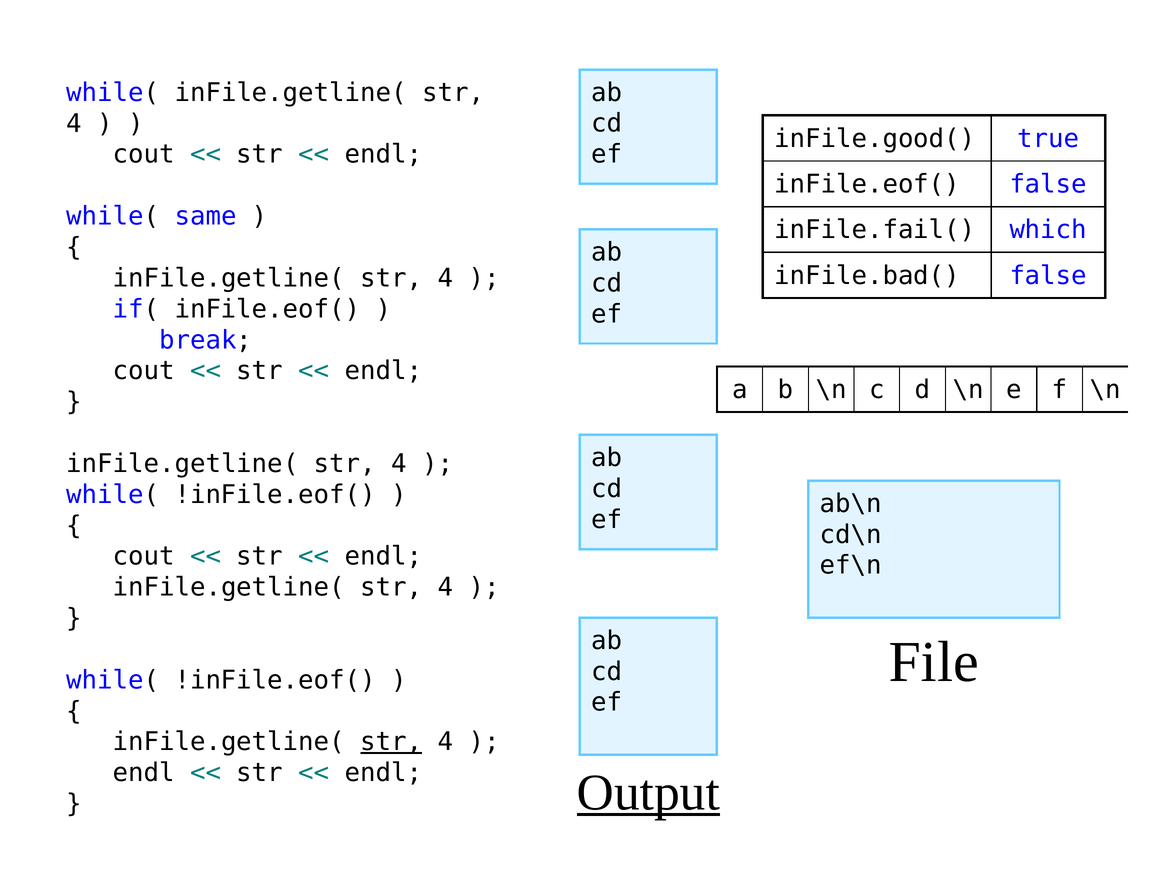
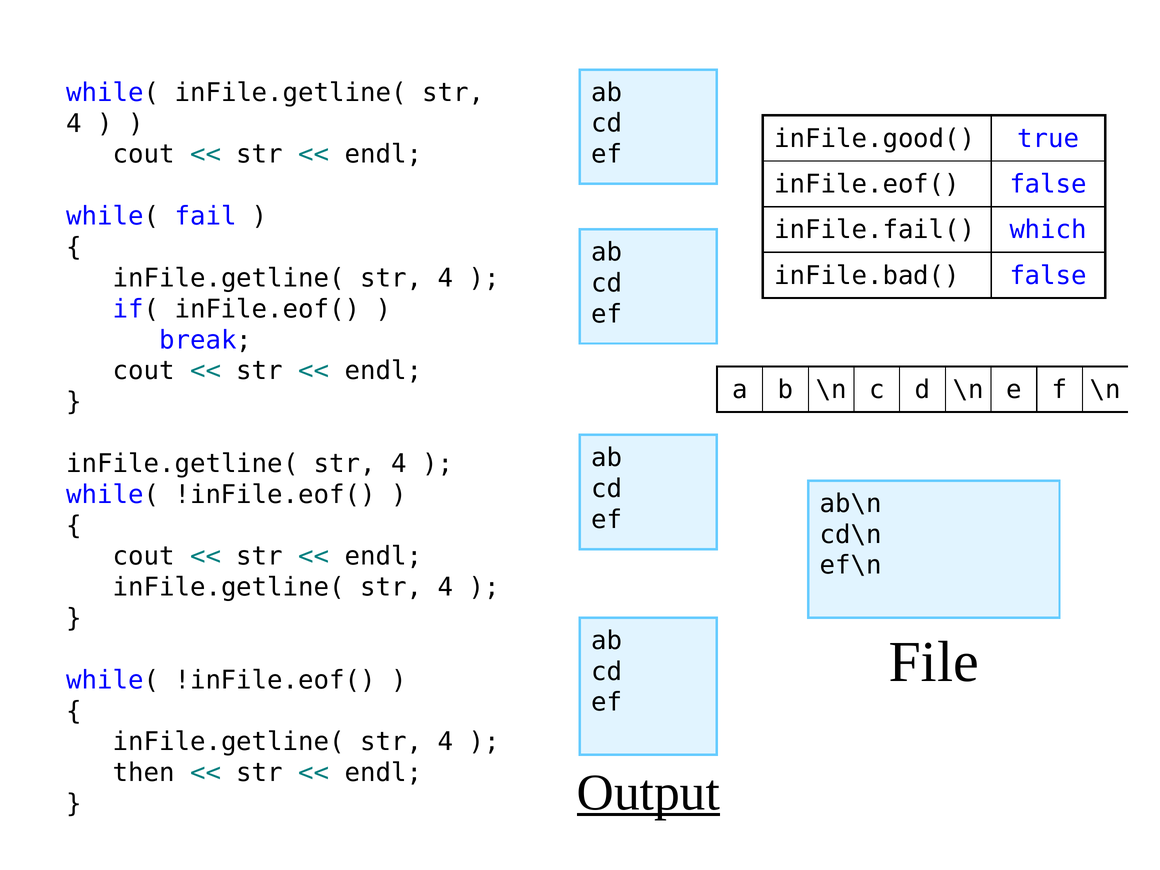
same: same -> fail (206, 216)
str underline: present -> none (391, 742)
endl: endl -> then (144, 773)
